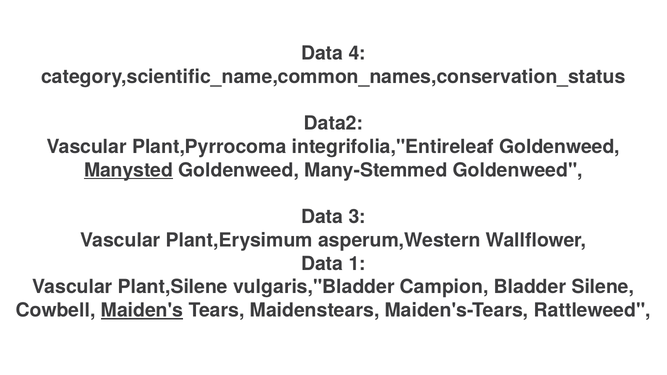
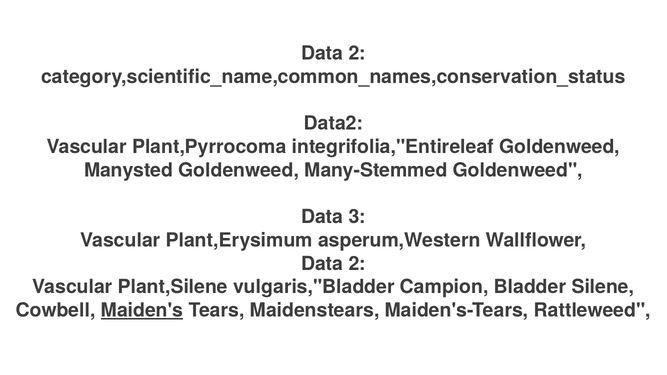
4: 4 -> 2 (357, 54)
Manysted underline: present -> none (129, 170)
1: 1 -> 2 (357, 264)
